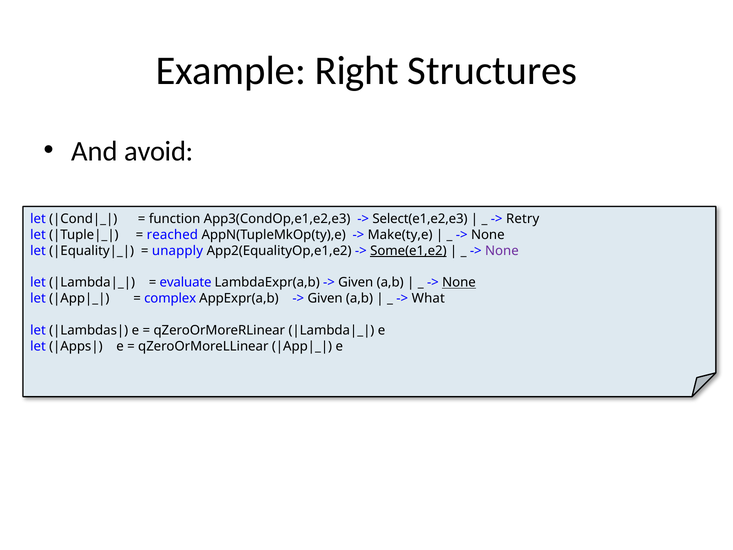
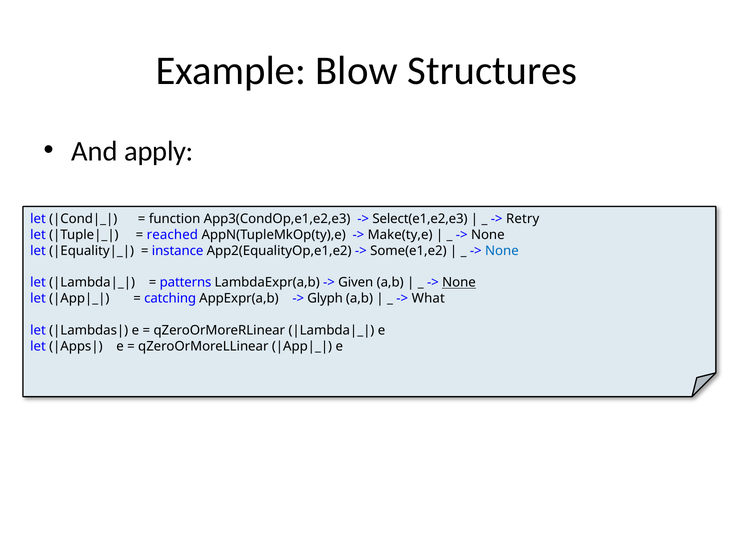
Right: Right -> Blow (356, 71)
avoid: avoid -> apply (159, 151)
unapply: unapply -> instance (178, 251)
Some(e1,e2 underline: present -> none (408, 251)
None colour: purple -> blue (502, 251)
evaluate: evaluate -> patterns (186, 282)
complex: complex -> catching (170, 298)
Given: Given -> Glyph (325, 298)
